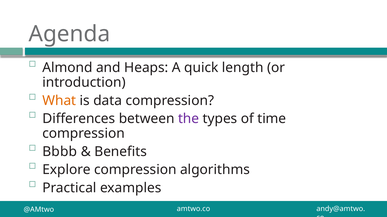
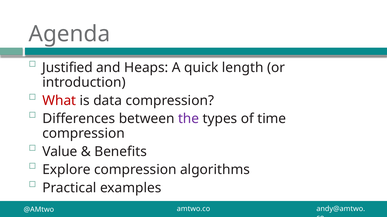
Almond: Almond -> Justified (67, 68)
What colour: orange -> red (59, 101)
Bbbb: Bbbb -> Value (60, 152)
